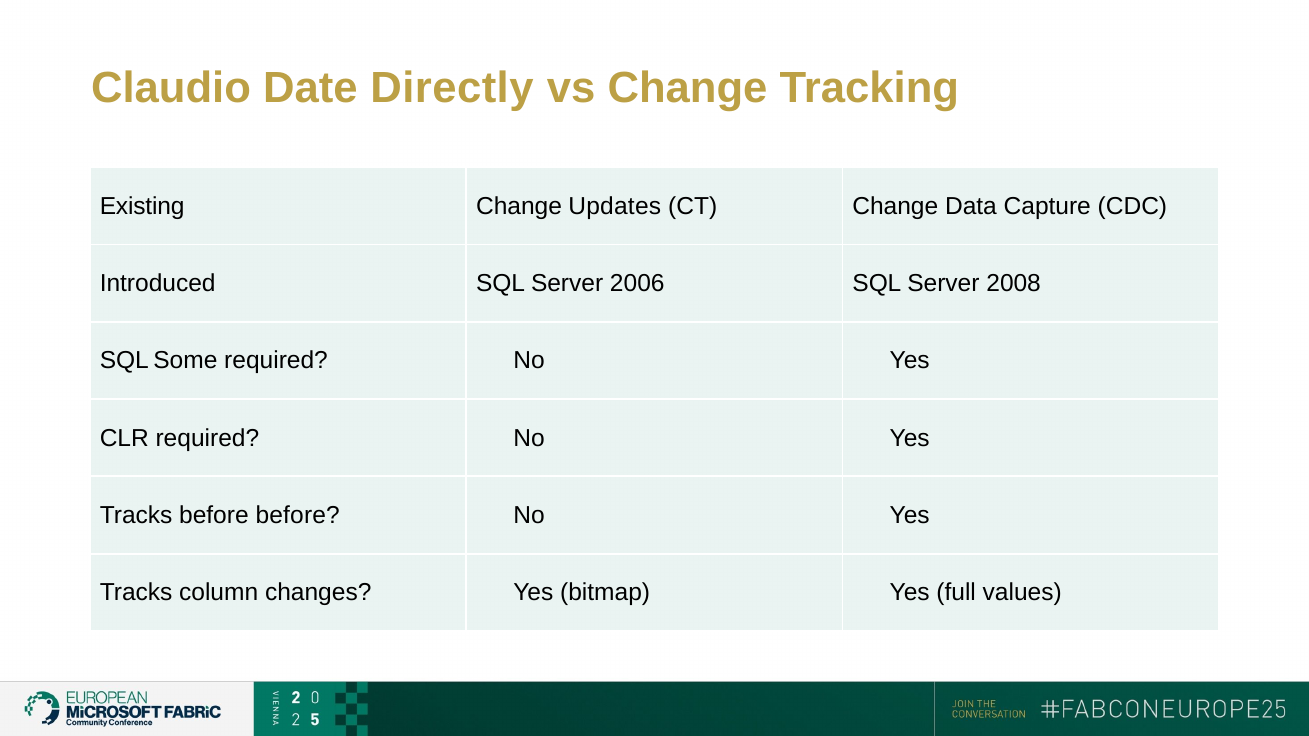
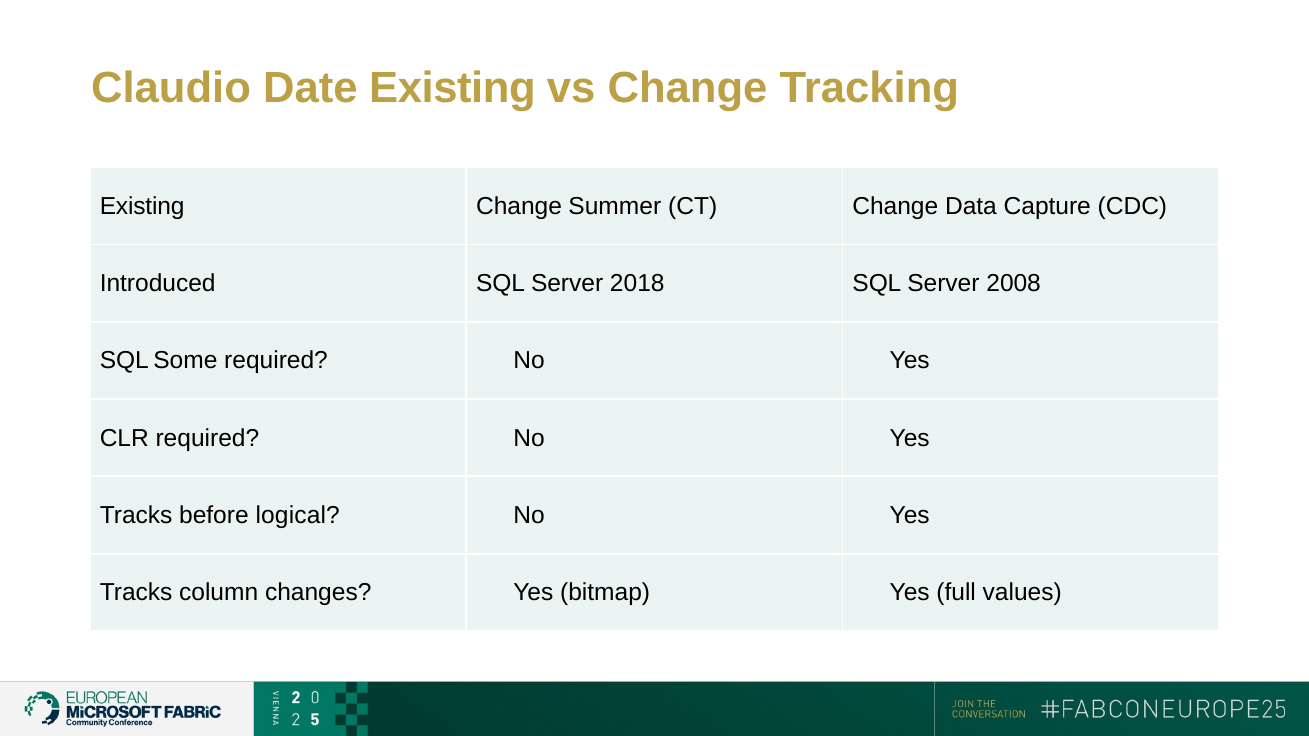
Date Directly: Directly -> Existing (452, 88)
Updates: Updates -> Summer (615, 206)
2006: 2006 -> 2018 (637, 284)
before before: before -> logical (298, 516)
